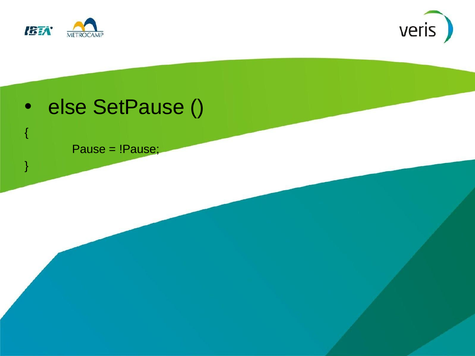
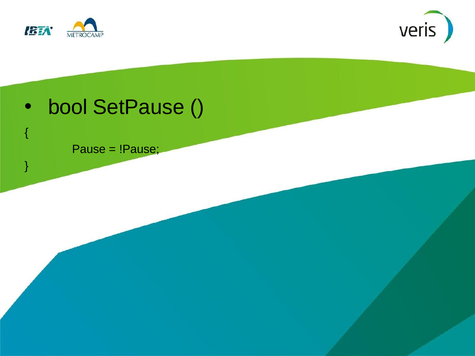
else: else -> bool (68, 107)
